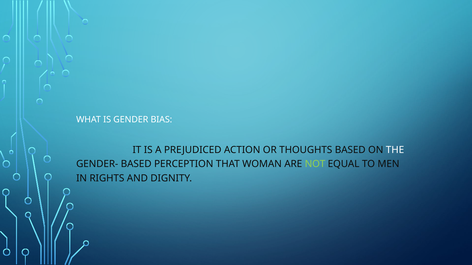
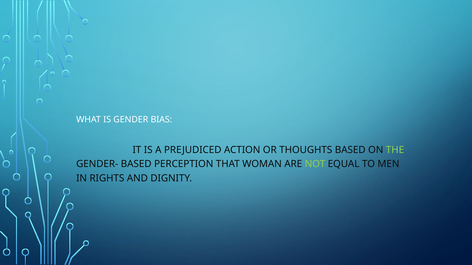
THE colour: white -> light green (395, 150)
